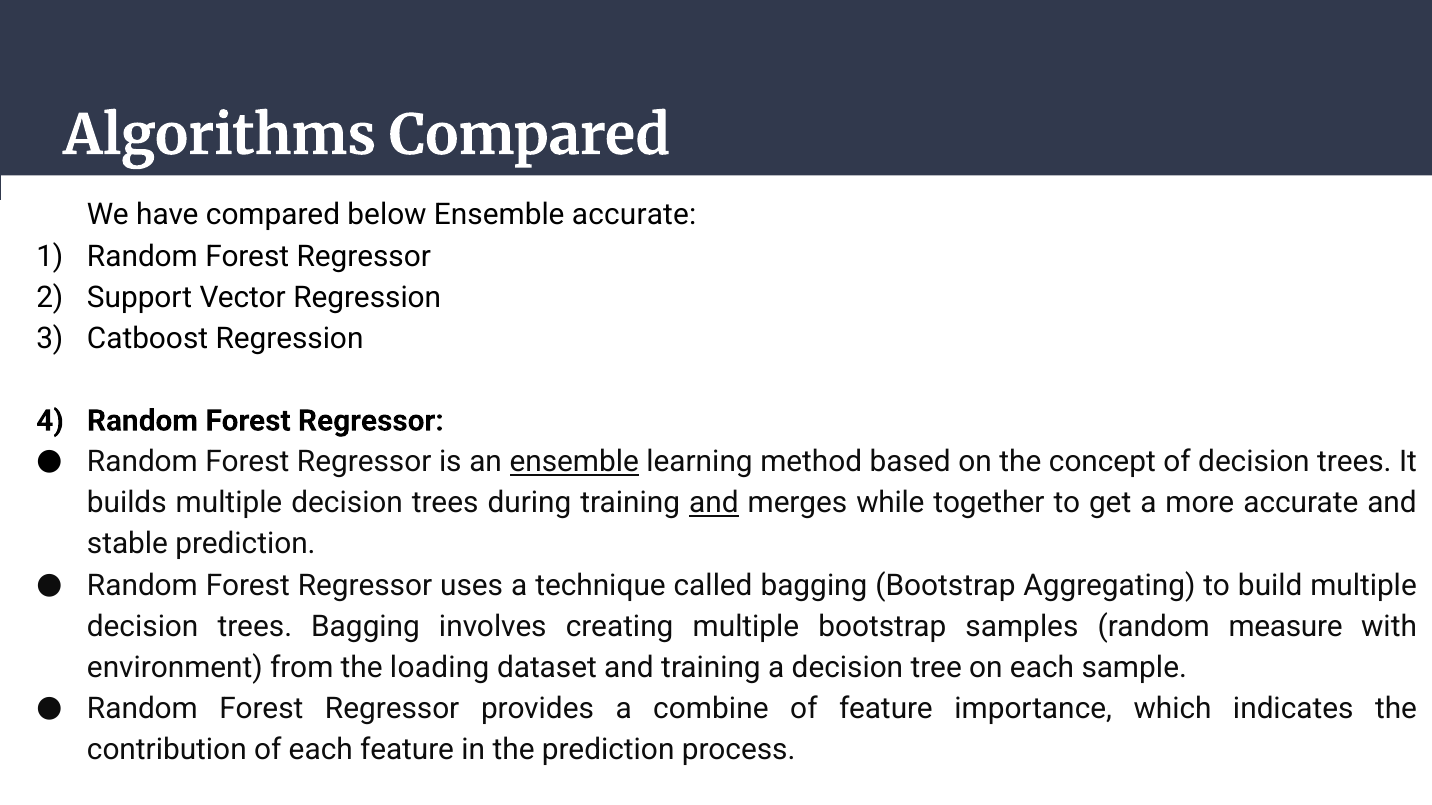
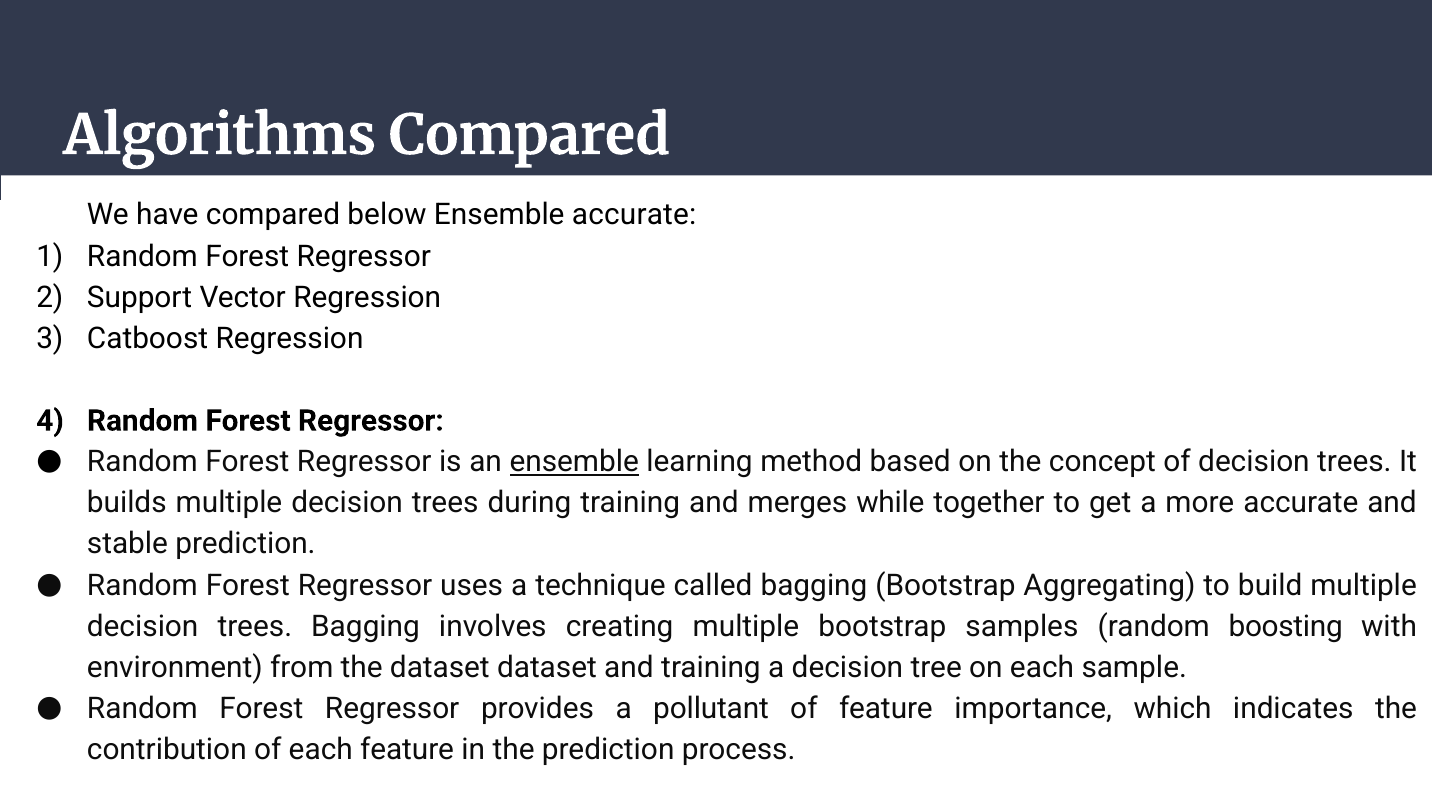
and underline: present -> none (714, 503)
measure: measure -> boosting (1286, 627)
the loading: loading -> dataset (440, 668)
combine: combine -> pollutant (711, 709)
